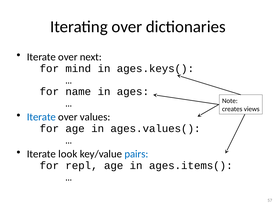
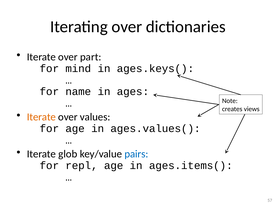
next: next -> part (91, 57)
Iterate colour: blue -> orange (41, 117)
look: look -> glob (68, 154)
